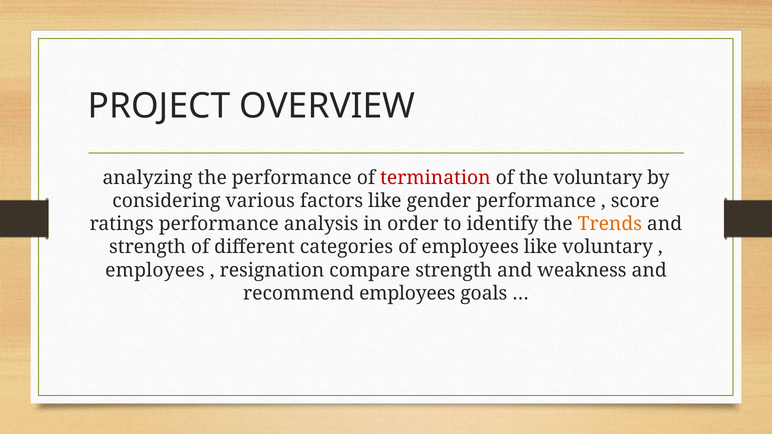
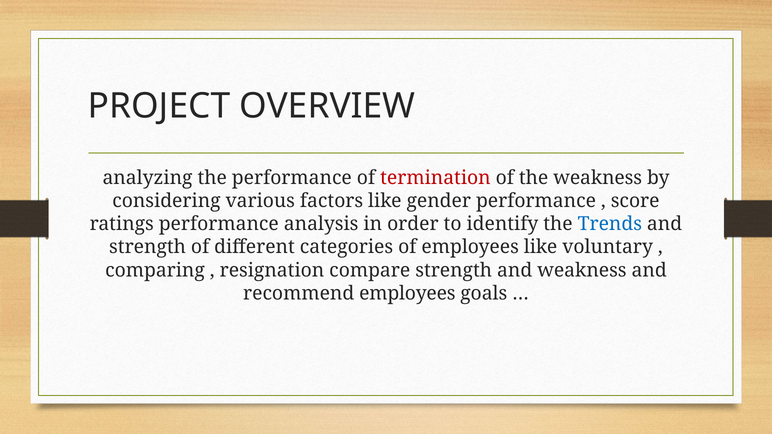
the voluntary: voluntary -> weakness (598, 178)
Trends colour: orange -> blue (610, 224)
employees: employees -> comparing (155, 270)
